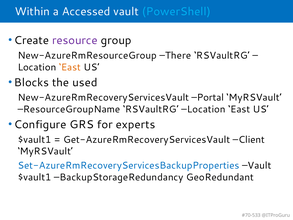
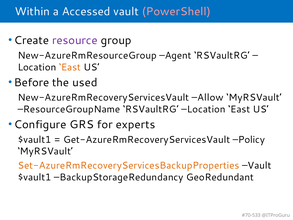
PowerShell colour: light blue -> pink (176, 12)
There: There -> Agent (175, 55)
Blocks: Blocks -> Before (32, 82)
Portal: Portal -> Allow (208, 97)
Client: Client -> Policy (249, 139)
Set-AzureRmRecoveryServicesBackupProperties colour: blue -> orange (129, 165)
